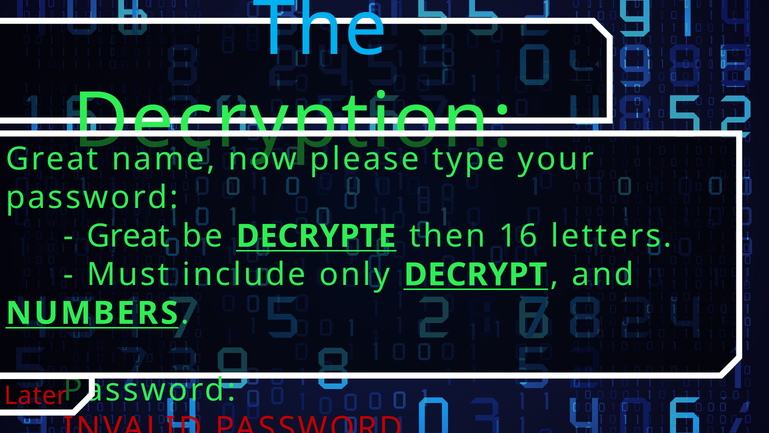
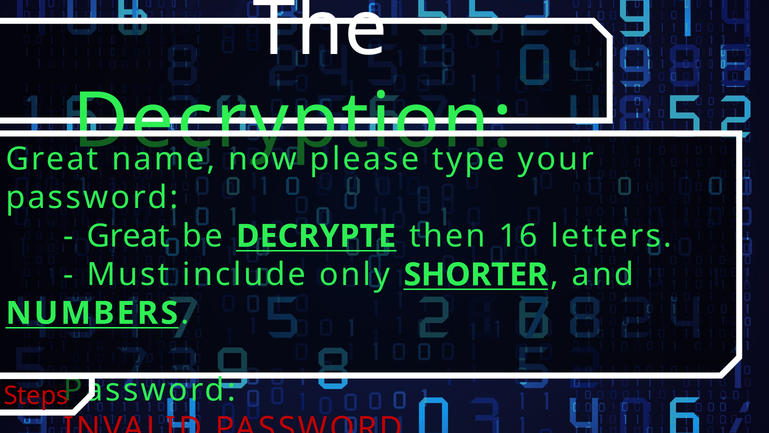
The colour: light blue -> white (320, 29)
DECRYPT: DECRYPT -> SHORTER (476, 274)
Later: Later -> Steps (36, 396)
